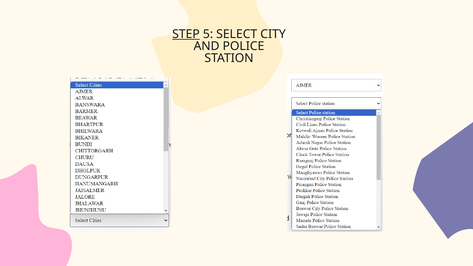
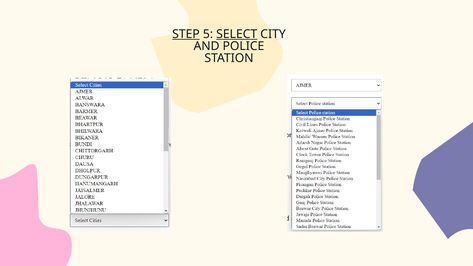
SELECT underline: none -> present (237, 34)
